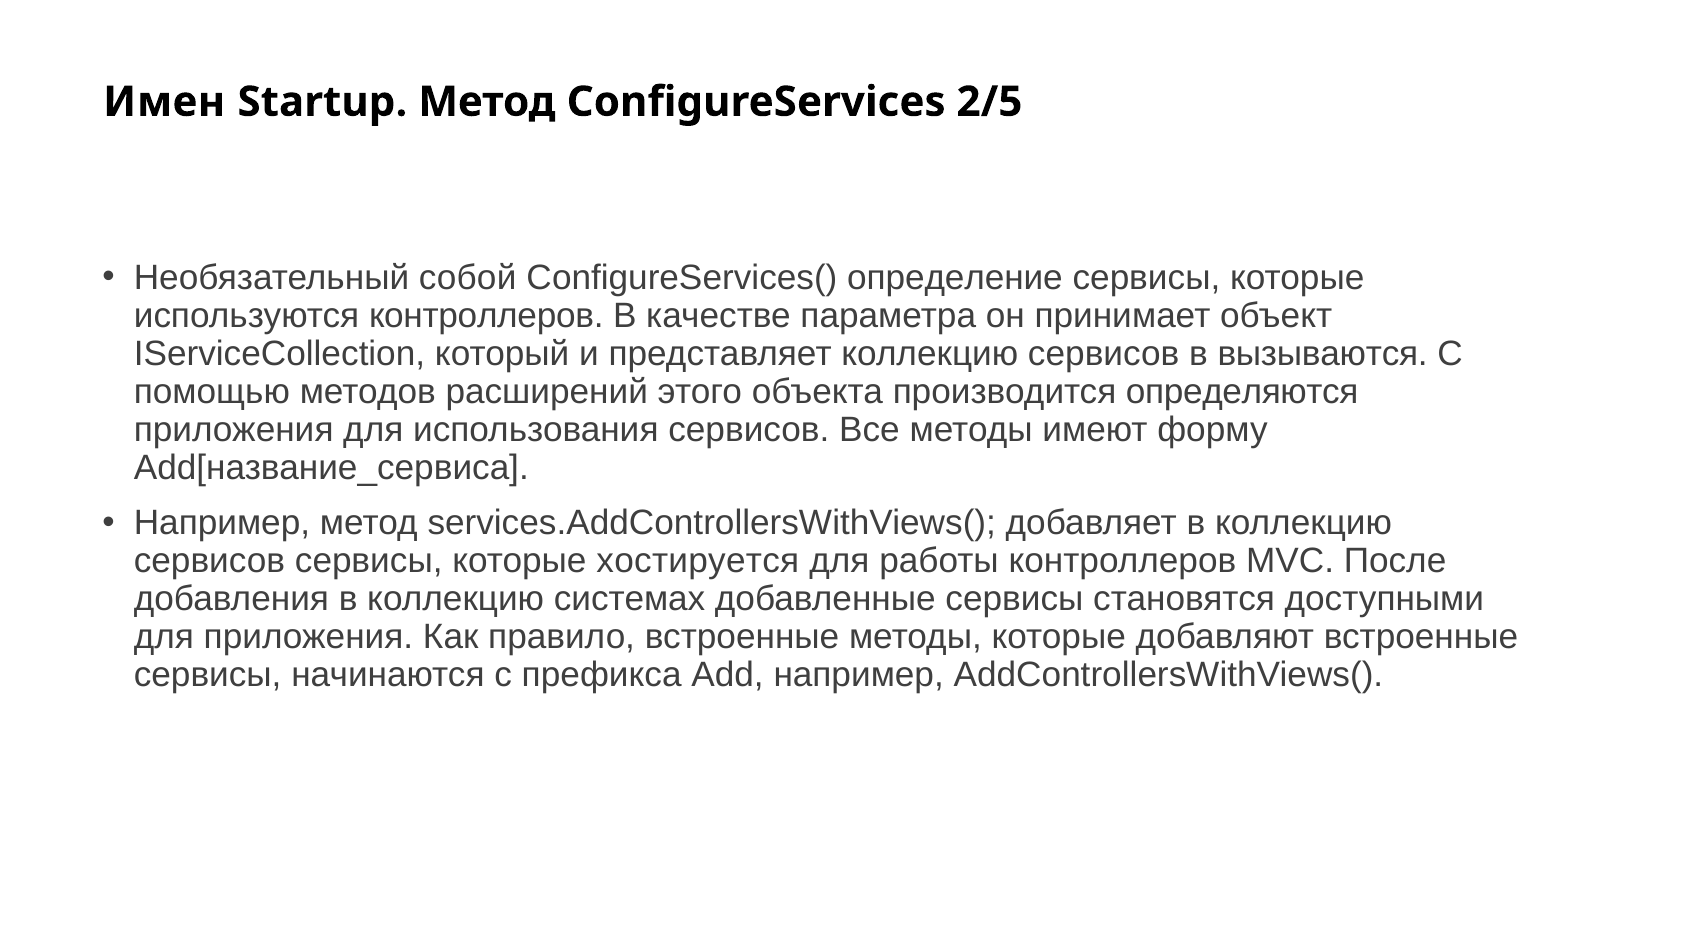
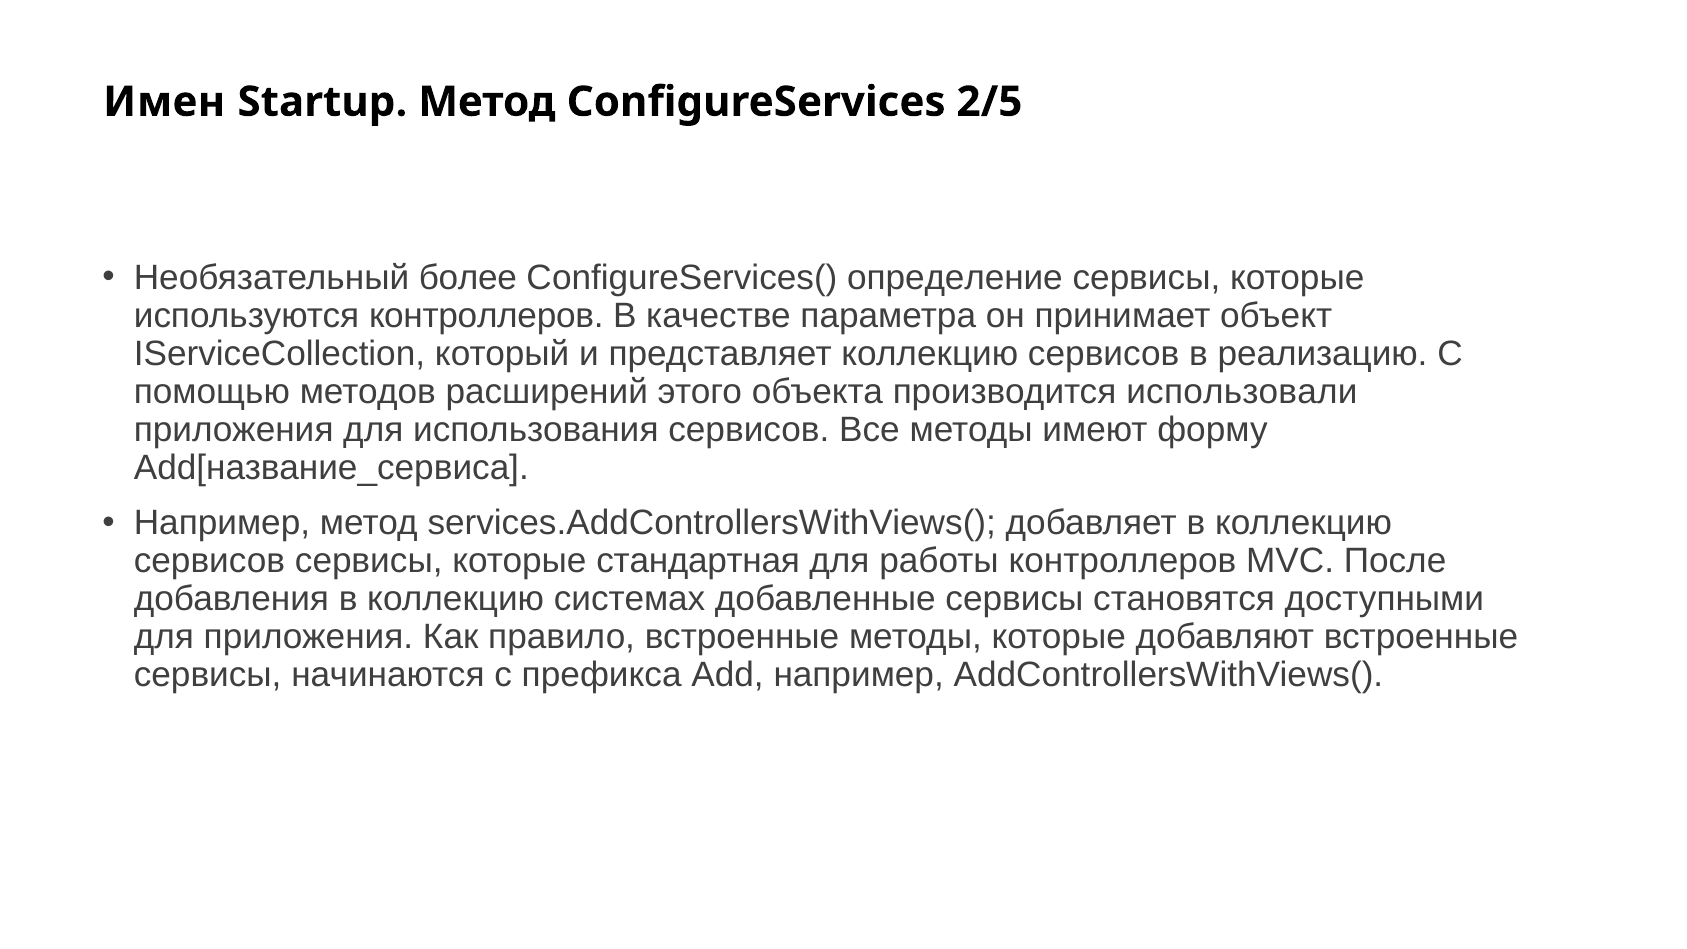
собой: собой -> более (468, 278)
вызываются: вызываются -> реализацию (1322, 354)
определяются: определяются -> использовали (1242, 392)
хостируется: хостируется -> стандартная (698, 561)
